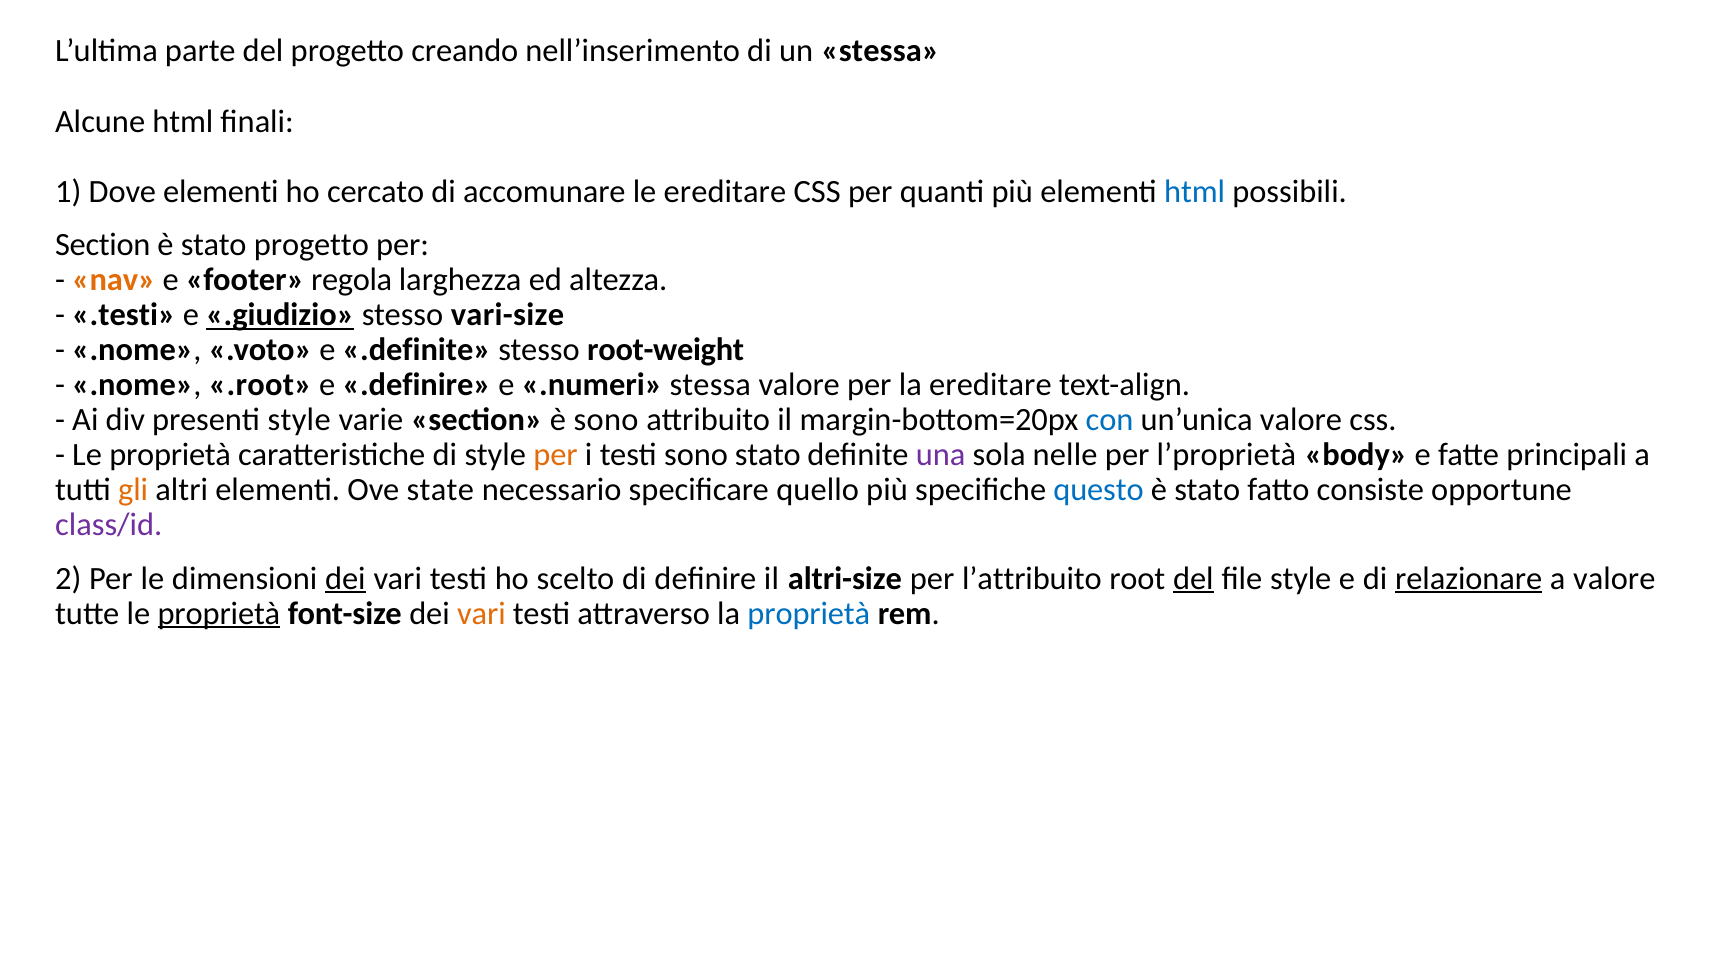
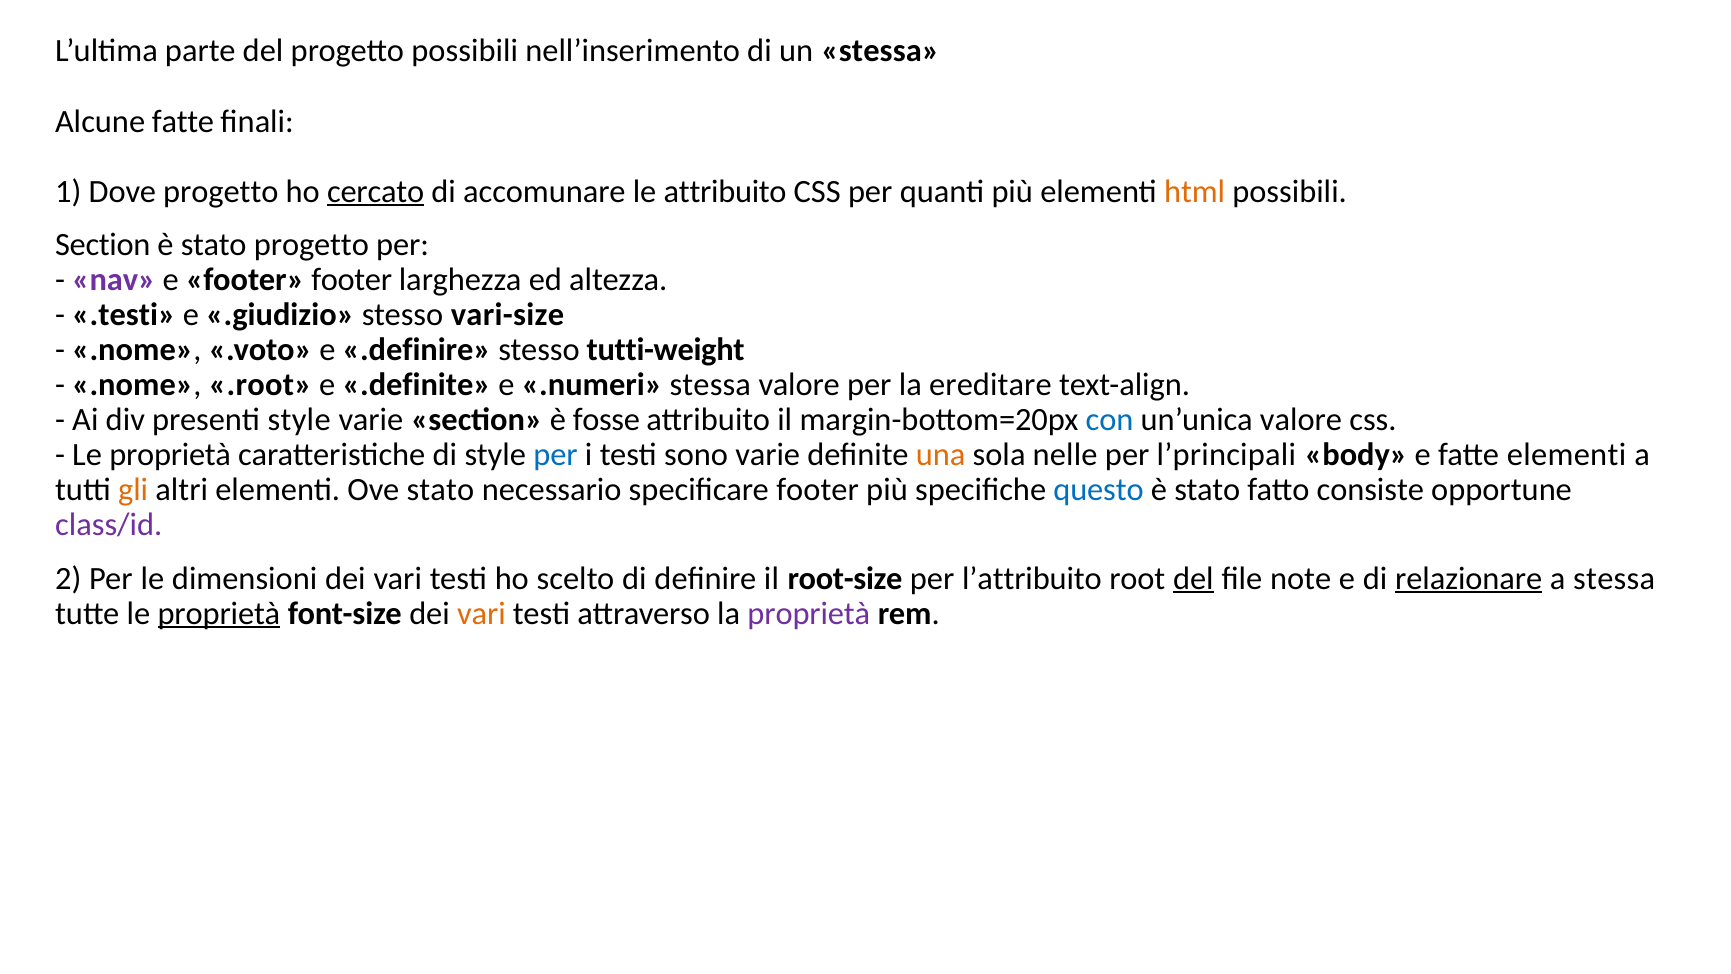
progetto creando: creando -> possibili (465, 51)
Alcune html: html -> fatte (183, 121)
Dove elementi: elementi -> progetto (221, 191)
cercato underline: none -> present (376, 191)
le ereditare: ereditare -> attribuito (725, 191)
html colour: blue -> orange (1195, 191)
nav colour: orange -> purple (114, 280)
footer regola: regola -> footer (352, 280)
.giudizio underline: present -> none (280, 315)
.definite: .definite -> .definire (417, 350)
root-weight: root-weight -> tutti-weight (666, 350)
.definire: .definire -> .definite (417, 385)
è sono: sono -> fosse (606, 420)
per colour: orange -> blue (555, 455)
sono stato: stato -> varie (768, 455)
una colour: purple -> orange (941, 455)
l’proprietà: l’proprietà -> l’principali (1226, 455)
fatte principali: principali -> elementi (1567, 455)
Ove state: state -> stato (440, 490)
specificare quello: quello -> footer (818, 490)
dei underline: present -> none (345, 578)
altri-size: altri-size -> root-size (845, 578)
file style: style -> note (1301, 578)
a valore: valore -> stessa (1614, 578)
proprietà colour: blue -> purple (809, 613)
